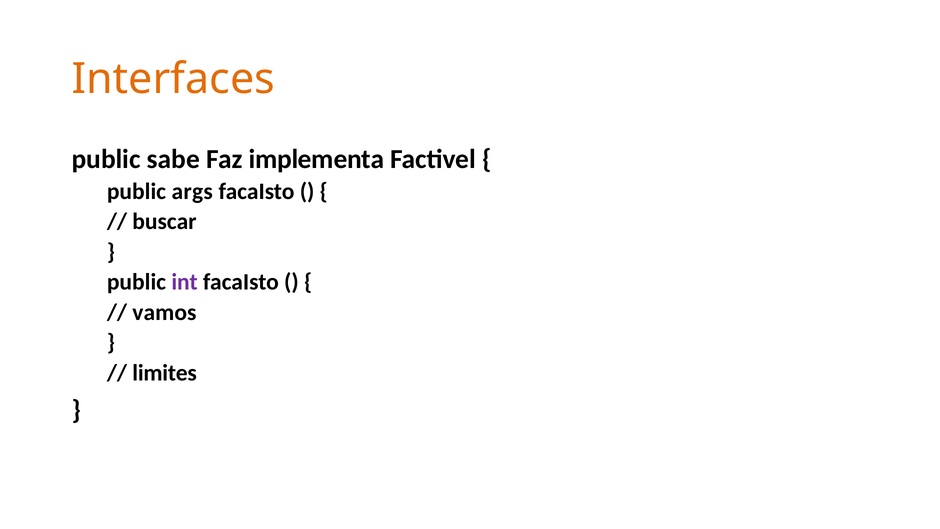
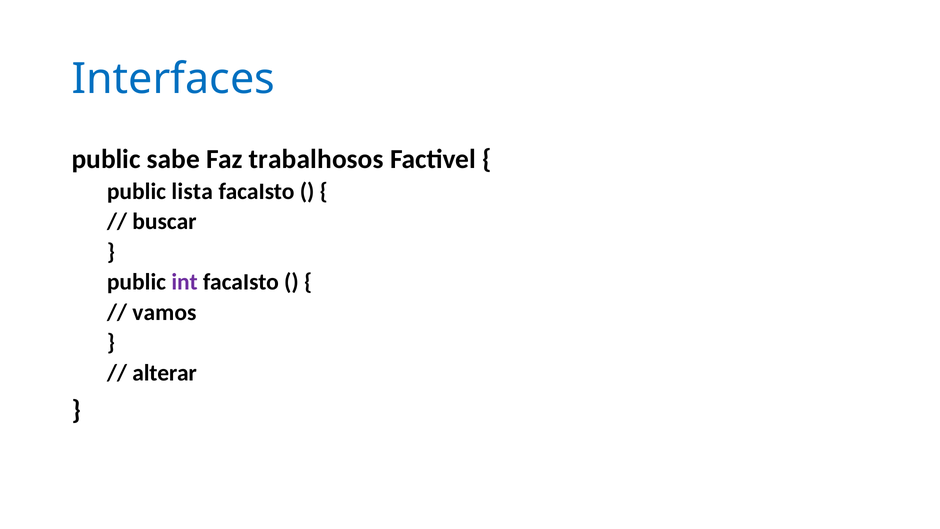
Interfaces colour: orange -> blue (173, 79)
implementa: implementa -> trabalhosos (316, 159)
args: args -> lista (192, 191)
limites: limites -> alterar (165, 373)
